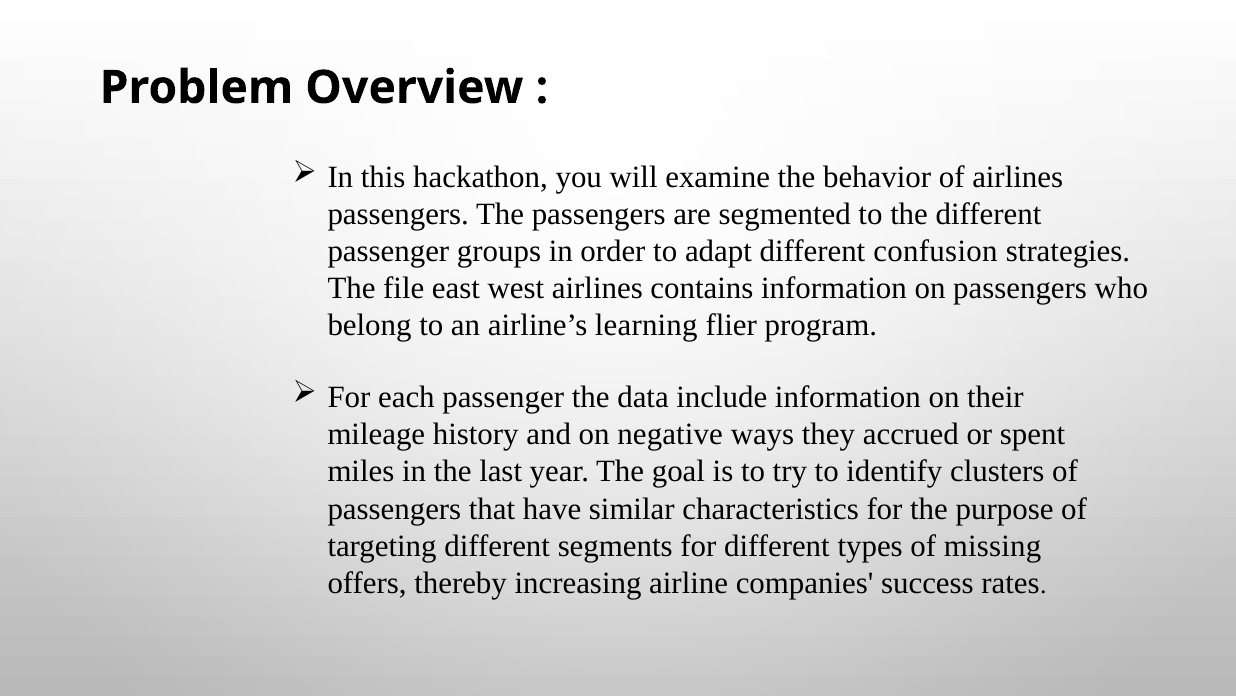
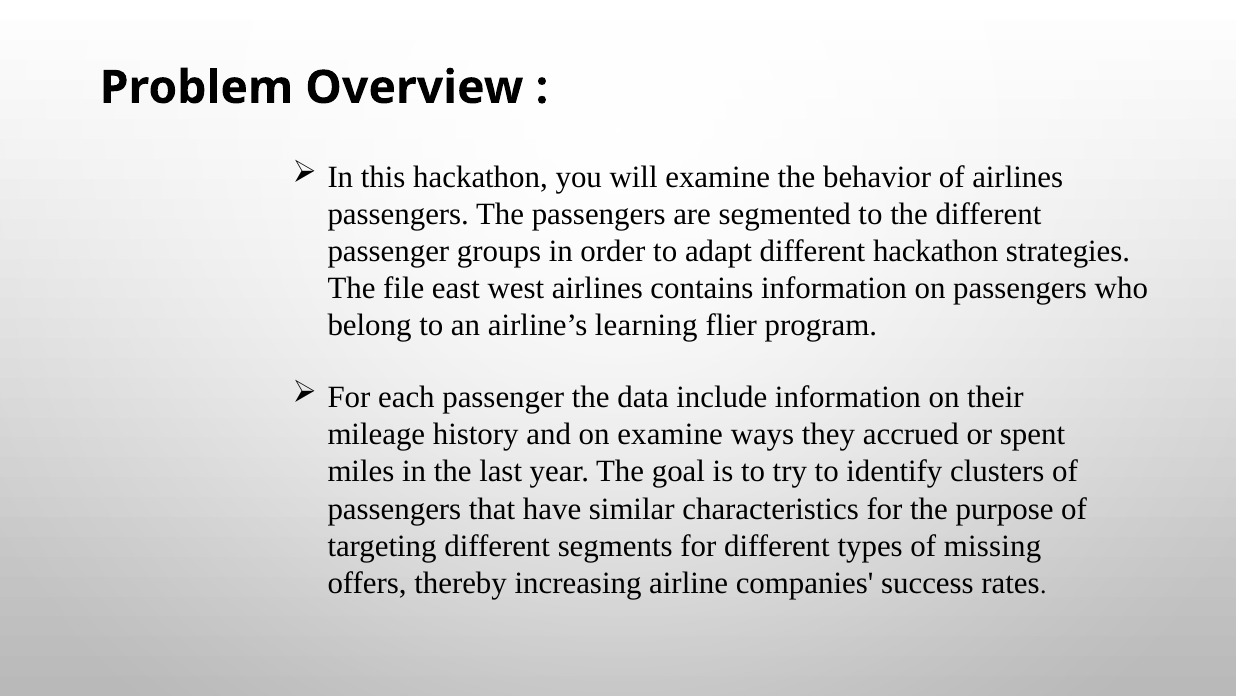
different confusion: confusion -> hackathon (936, 251)
on negative: negative -> examine (670, 434)
